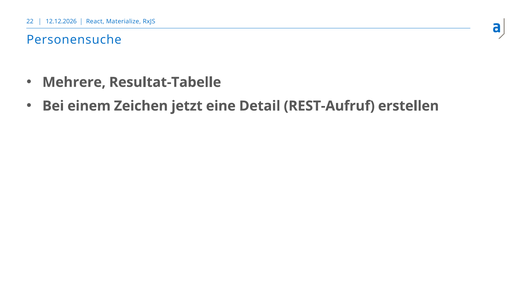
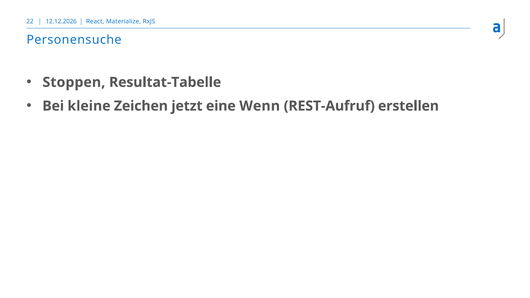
Mehrere: Mehrere -> Stoppen (74, 82)
einem: einem -> kleine (89, 106)
Detail: Detail -> Wenn (260, 106)
